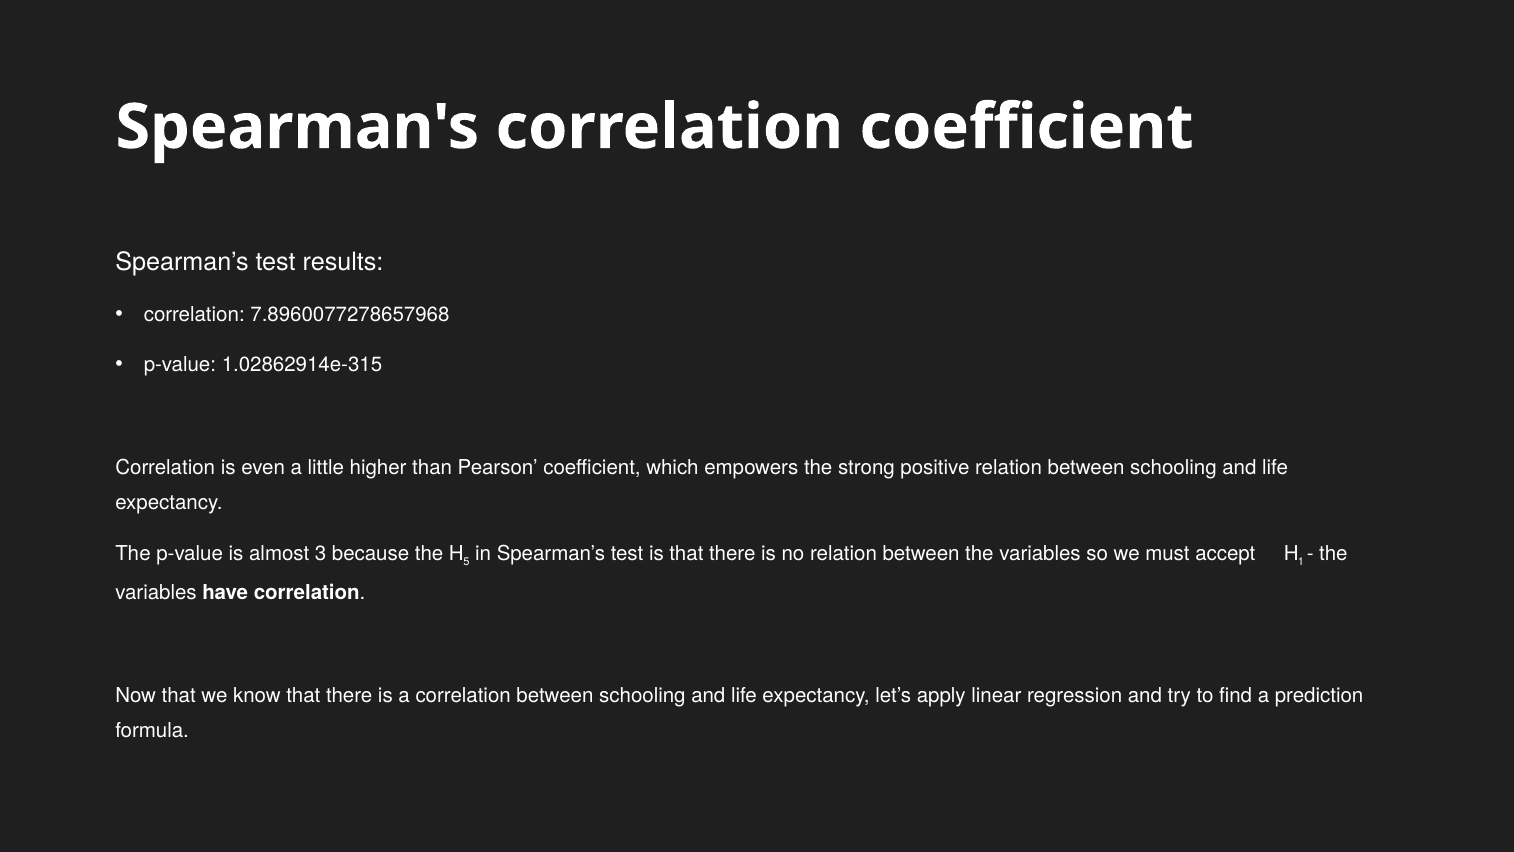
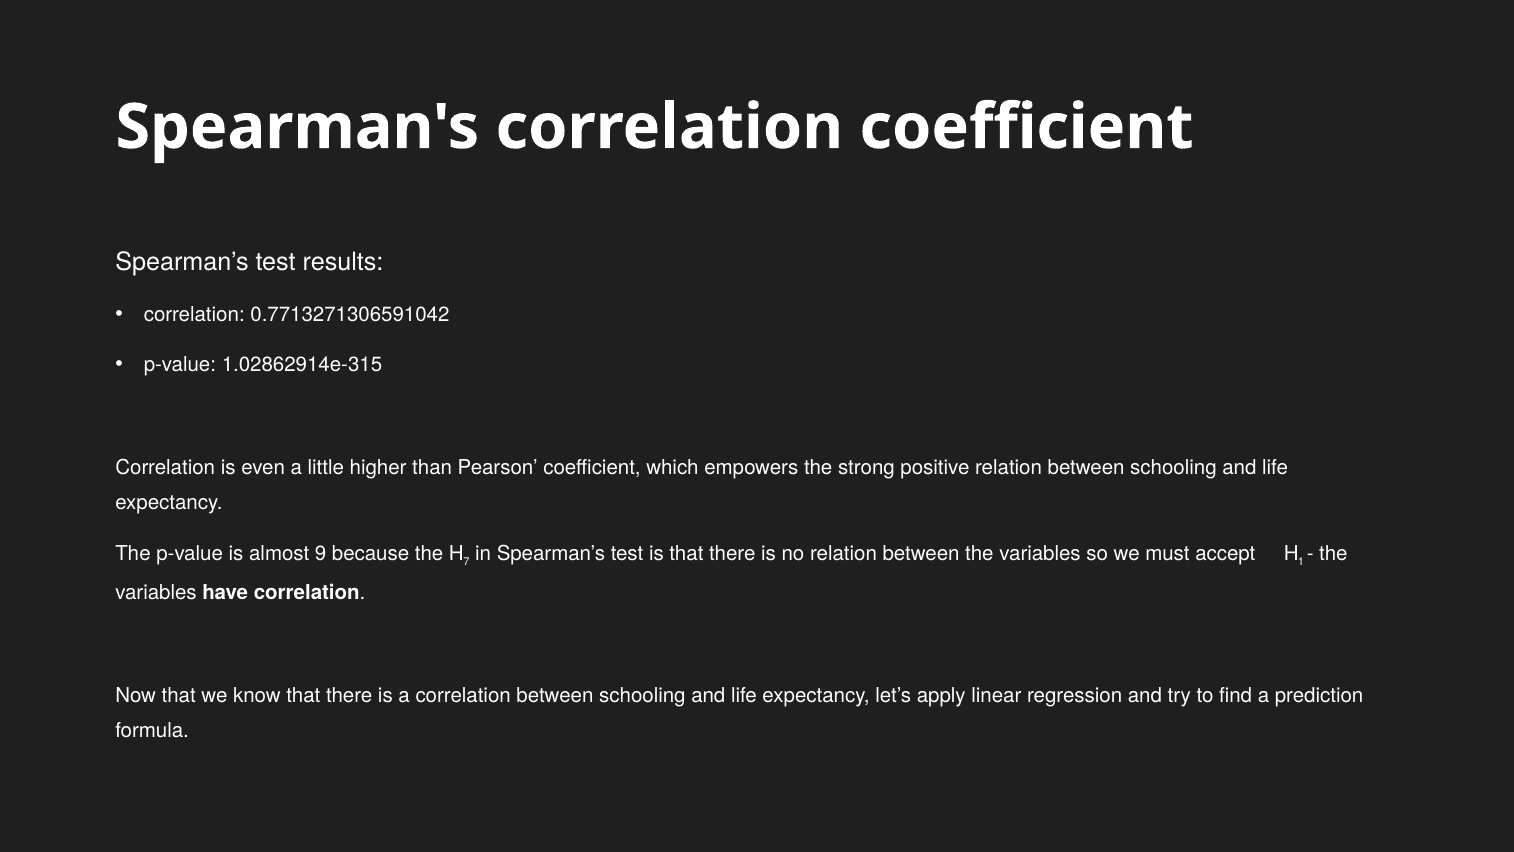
7.8960077278657968: 7.8960077278657968 -> 0.7713271306591042 (350, 315)
3: 3 -> 9 (321, 554)
5: 5 -> 7 (467, 562)
